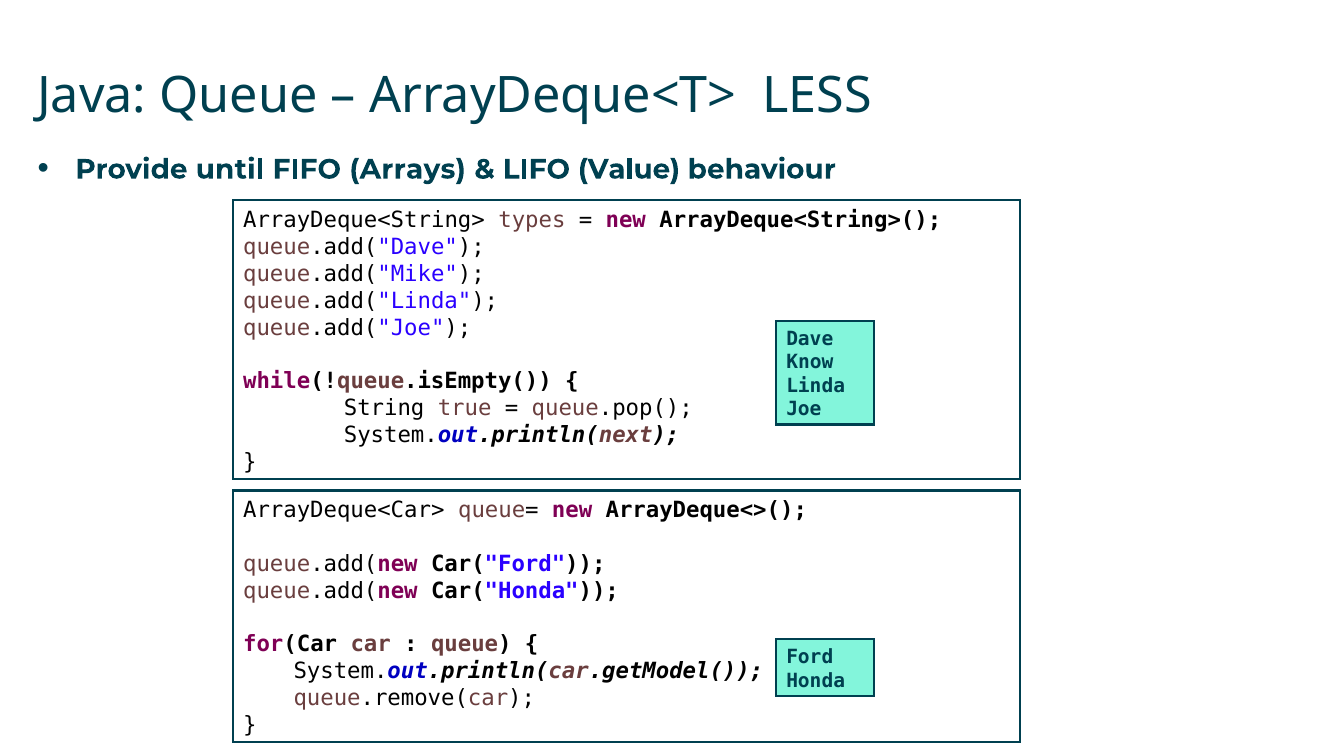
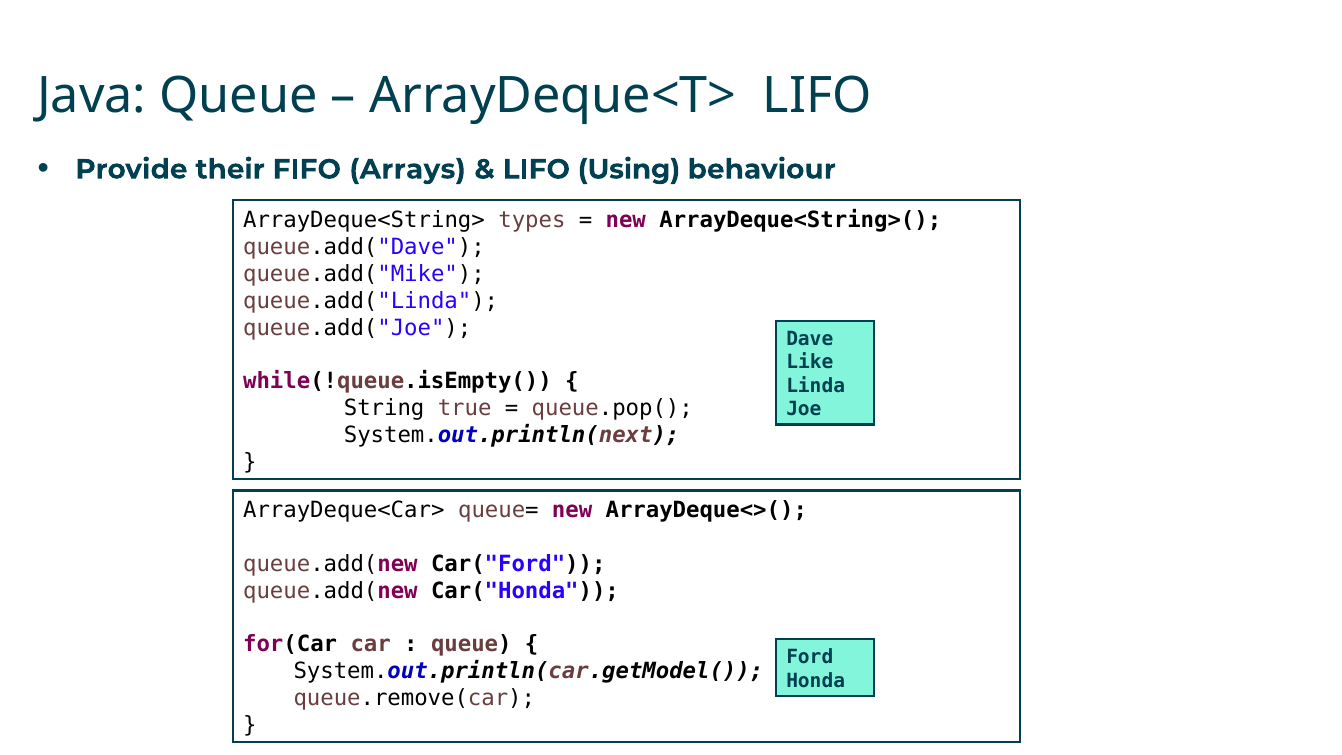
ArrayDeque<T> LESS: LESS -> LIFO (817, 96)
until: until -> their (230, 169)
Value: Value -> Using (629, 169)
Know: Know -> Like (810, 362)
